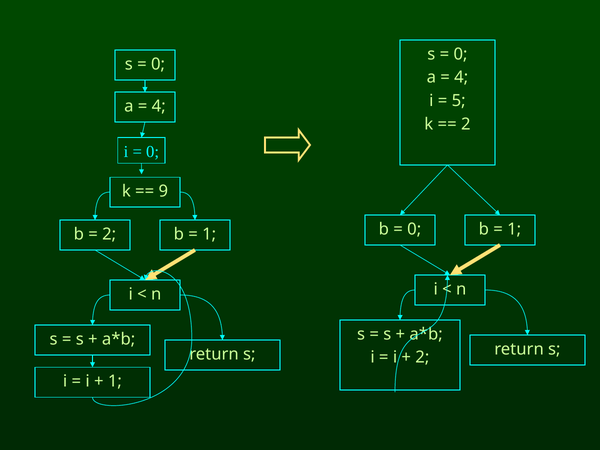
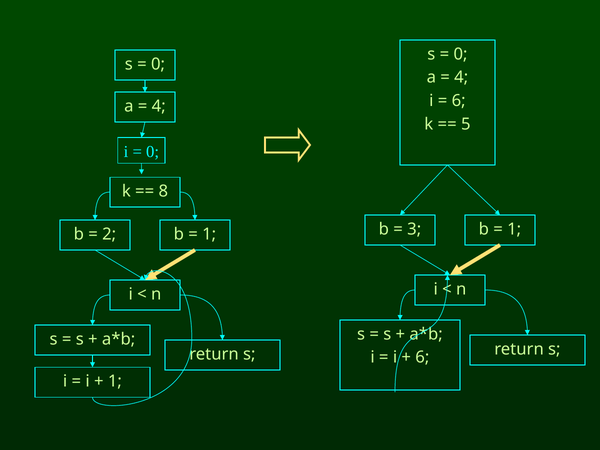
5: 5 -> 6 (459, 101)
2: 2 -> 5 (466, 124)
9: 9 -> 8 (163, 191)
0: 0 -> 3 (414, 229)
2: 2 -> 6 (422, 357)
